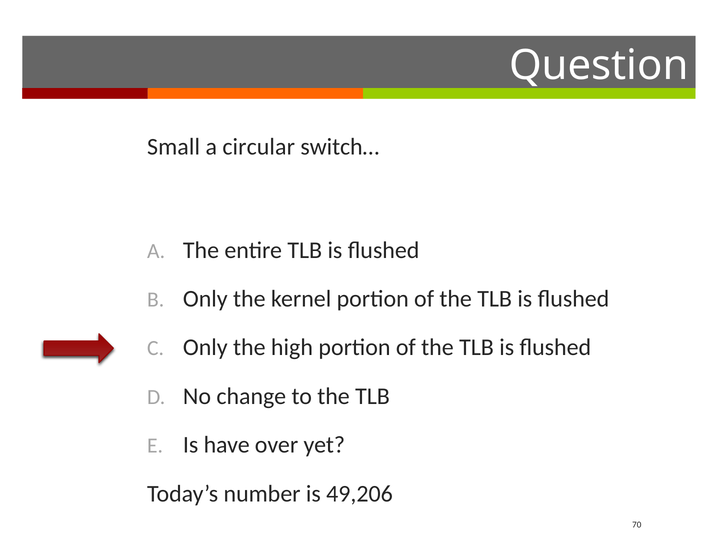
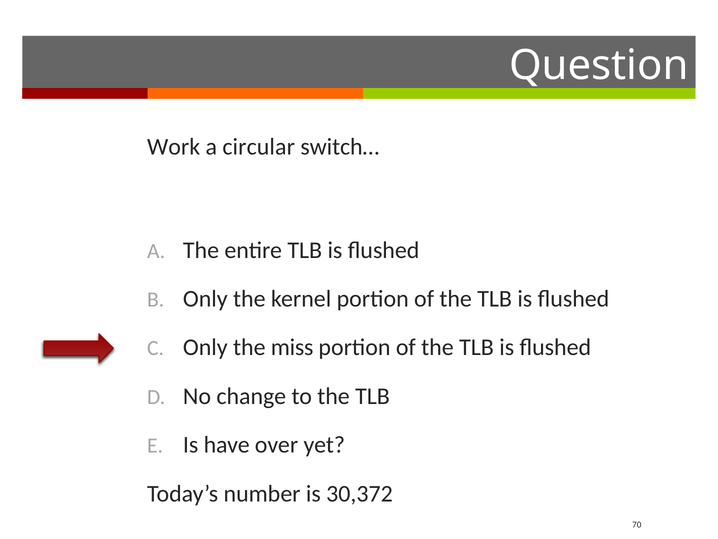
Small: Small -> Work (174, 147)
high: high -> miss (292, 347)
49,206: 49,206 -> 30,372 (360, 493)
